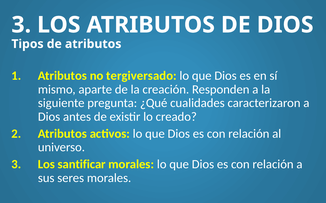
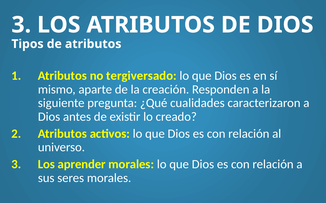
santificar: santificar -> aprender (82, 165)
